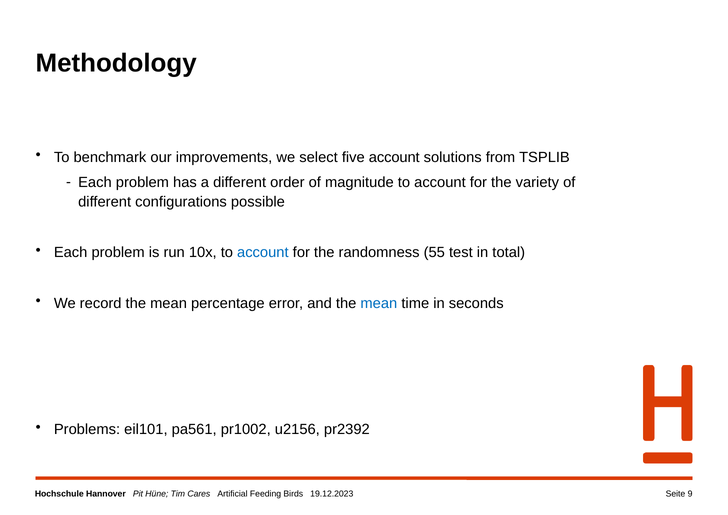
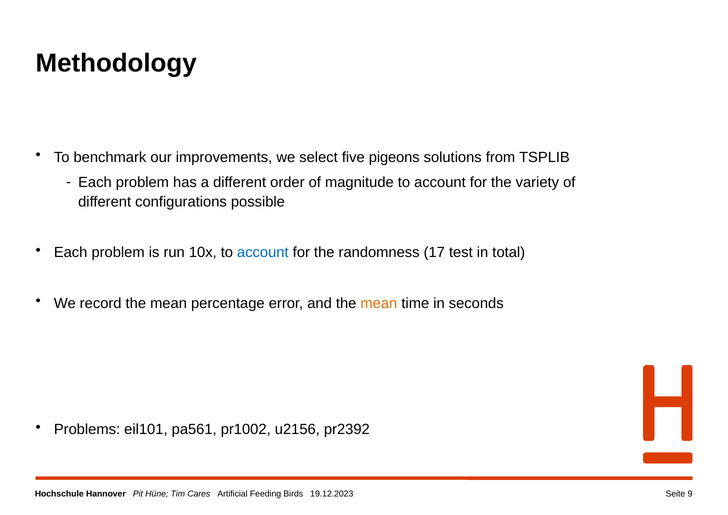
five account: account -> pigeons (394, 157)
55: 55 -> 17 (434, 252)
mean colour: blue -> orange (379, 303)
